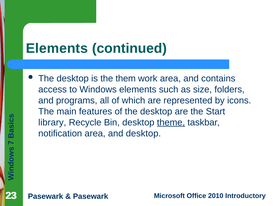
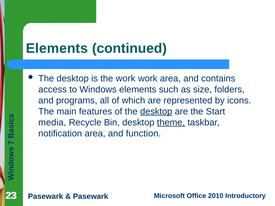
the them: them -> work (126, 79)
desktop underline: none -> present (156, 112)
library: library -> media (52, 123)
and desktop: desktop -> function (143, 134)
